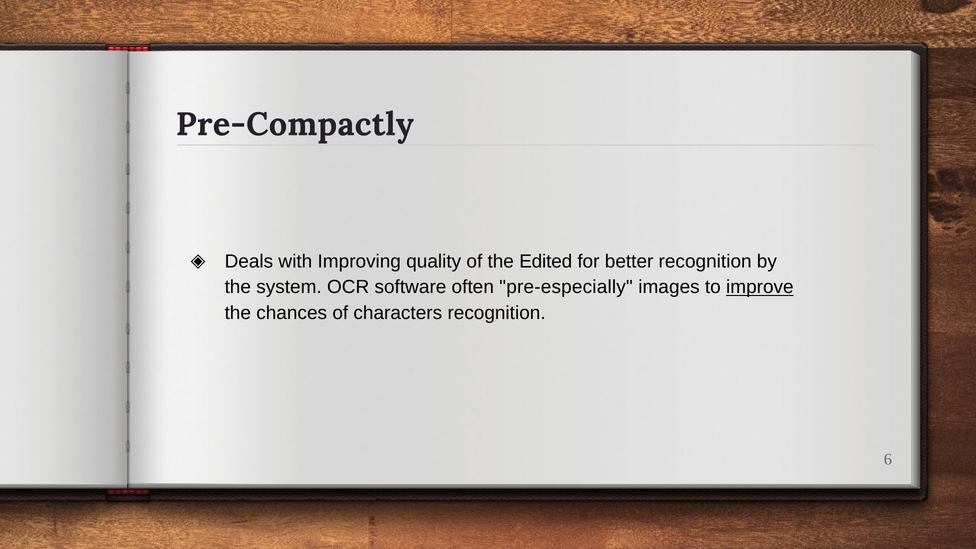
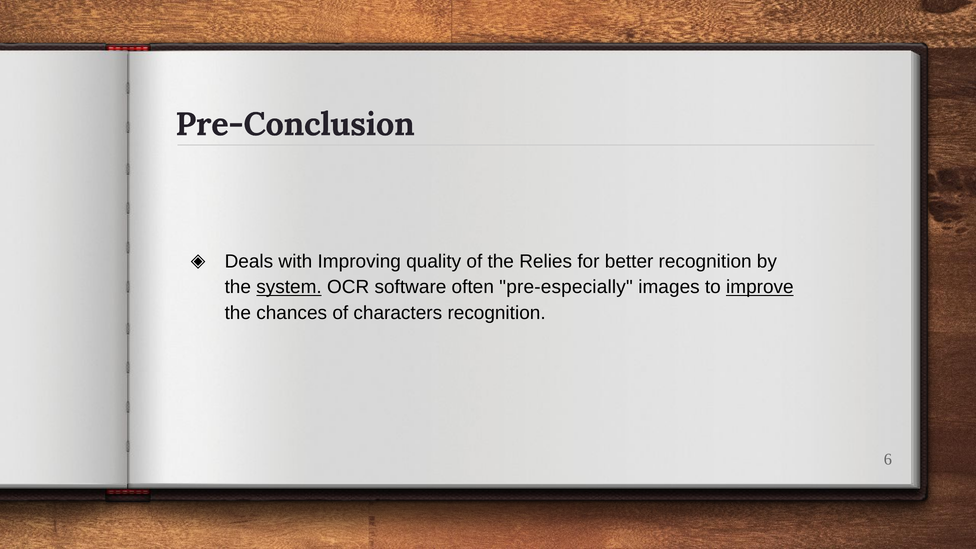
Pre-Compactly: Pre-Compactly -> Pre-Conclusion (295, 124)
Edited: Edited -> Relies (546, 261)
system underline: none -> present (289, 287)
